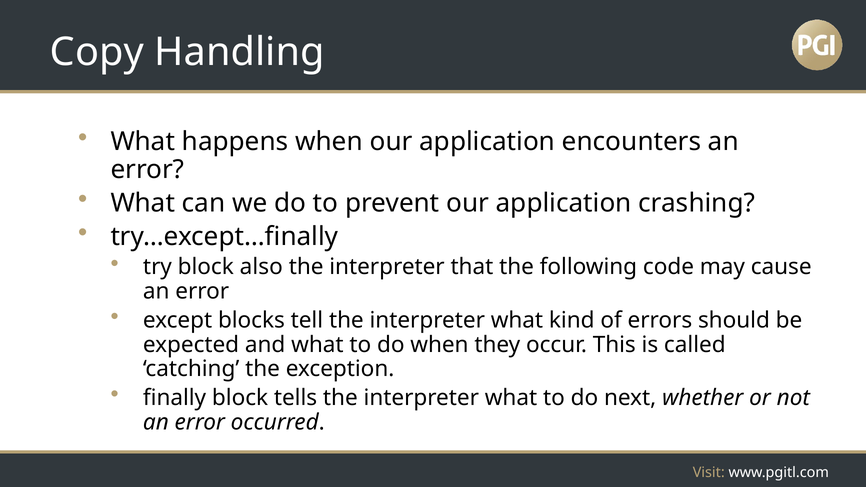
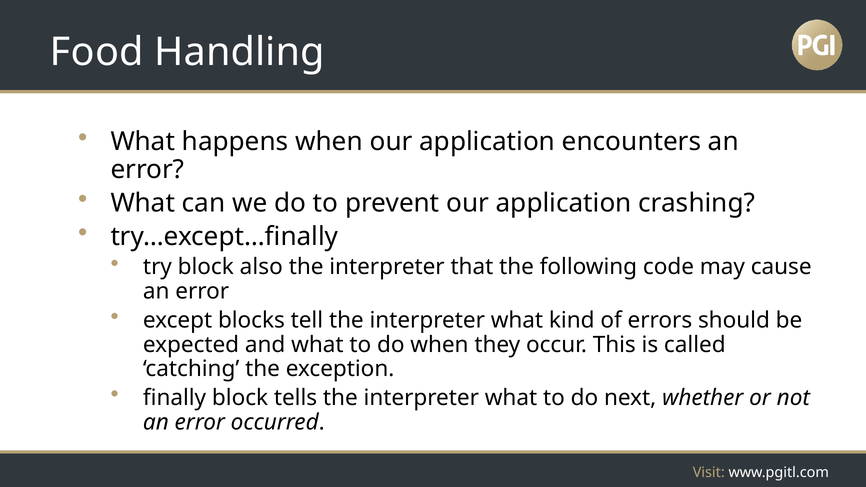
Copy: Copy -> Food (97, 52)
